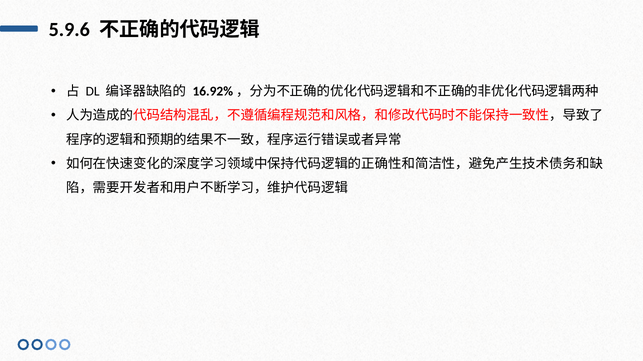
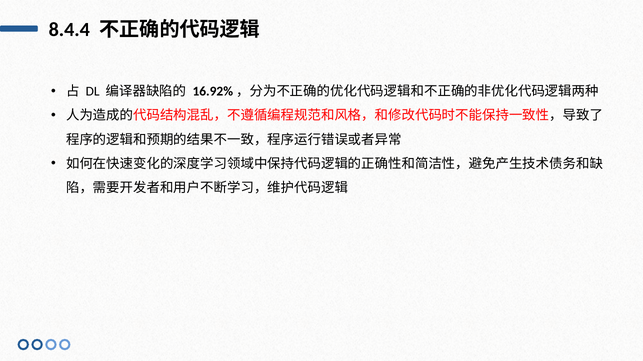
5.9.6: 5.9.6 -> 8.4.4 (69, 30)
